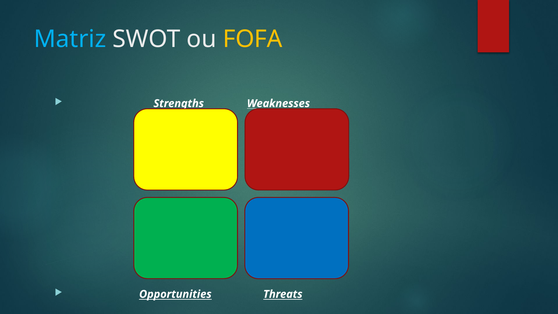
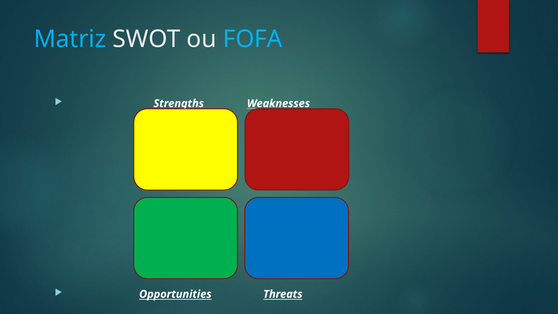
FOFA colour: yellow -> light blue (253, 39)
